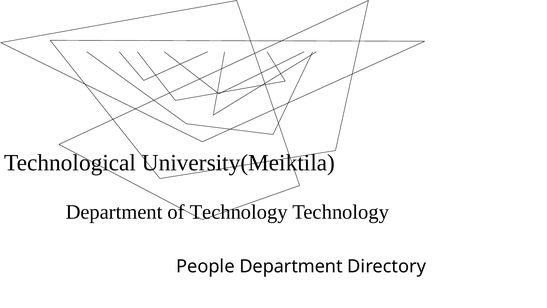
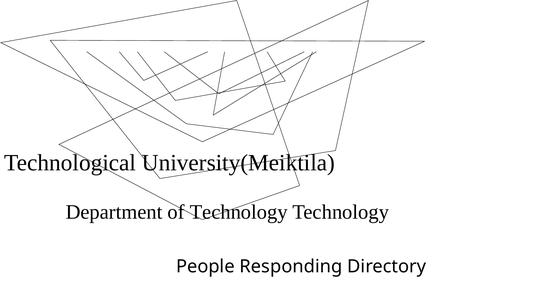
People Department: Department -> Responding (291, 266)
